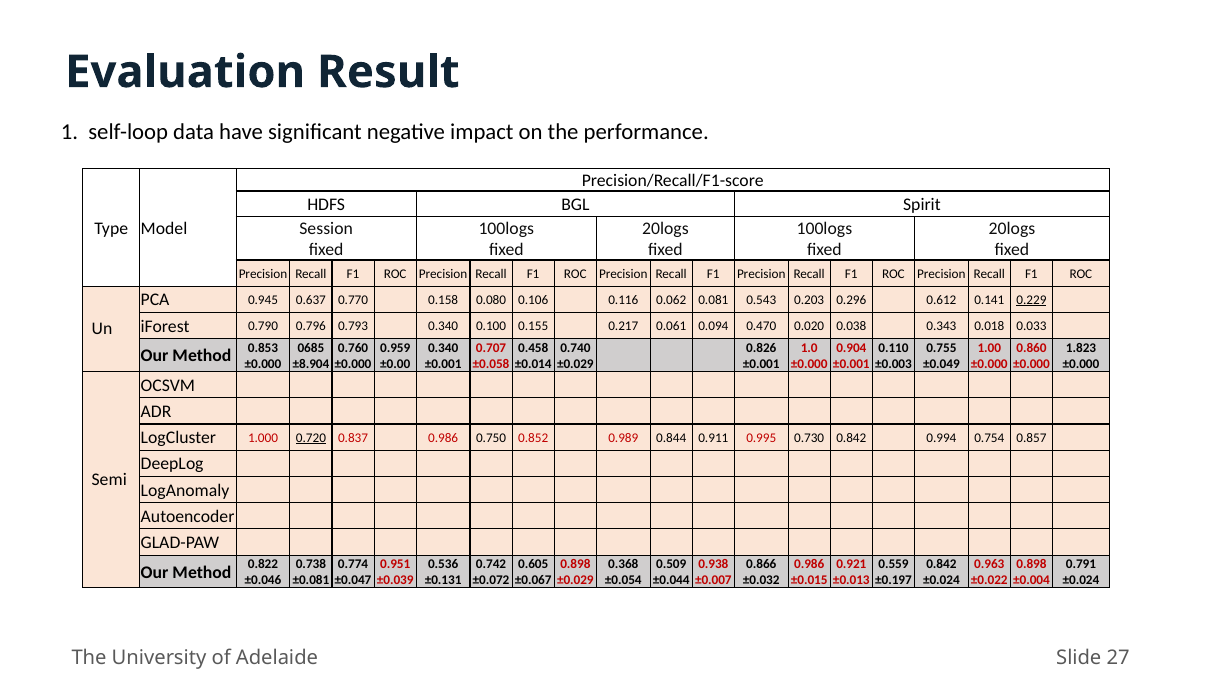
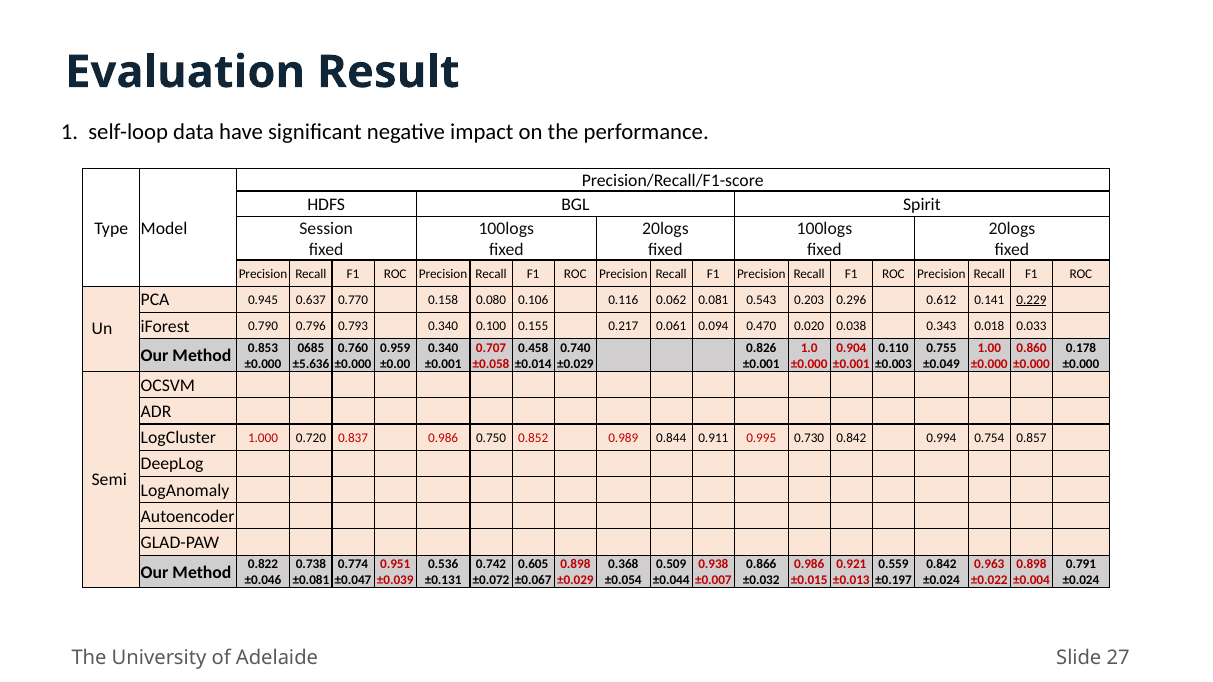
1.823: 1.823 -> 0.178 (1081, 348)
±8.904: ±8.904 -> ±5.636 (311, 364)
0.720 underline: present -> none (311, 438)
